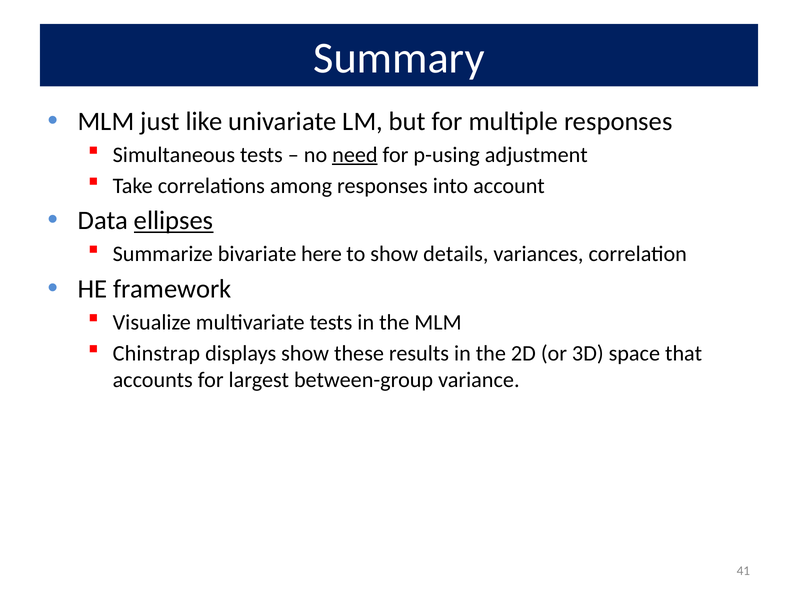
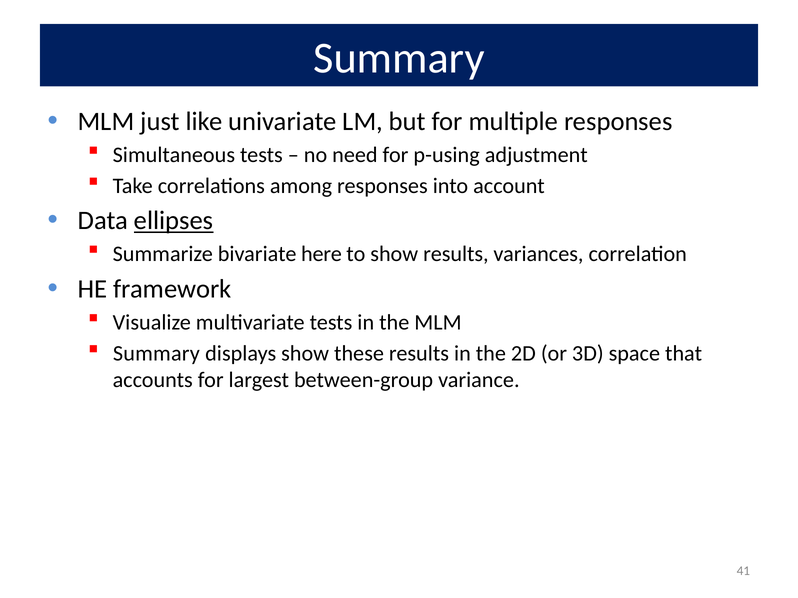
need underline: present -> none (355, 155)
show details: details -> results (456, 254)
Chinstrap: Chinstrap -> Summary (156, 354)
